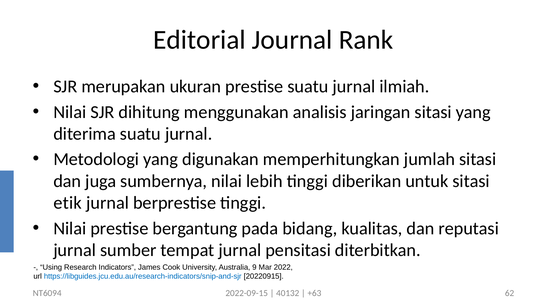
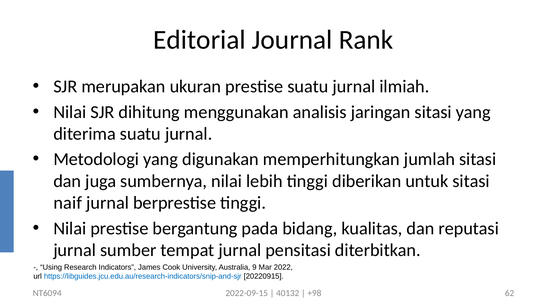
etik: etik -> naif (68, 203)
+63: +63 -> +98 (314, 294)
